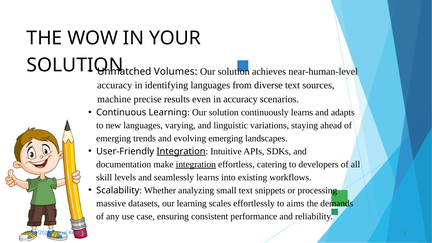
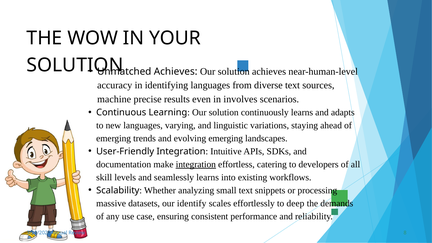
Volumes: Volumes -> Achieves (176, 72)
in accuracy: accuracy -> involves (240, 99)
Integration underline: present -> none (181, 151)
our learning: learning -> identify (192, 203)
aims: aims -> deep (295, 203)
